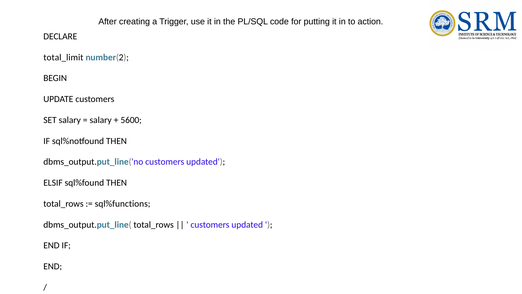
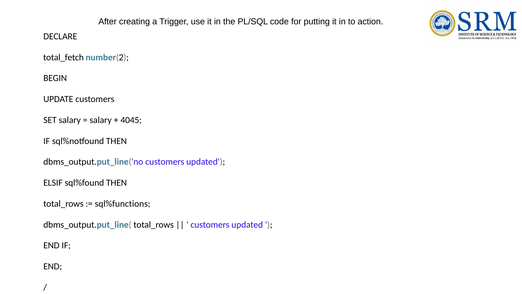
total_limit: total_limit -> total_fetch (64, 57)
5600: 5600 -> 4045 (131, 120)
